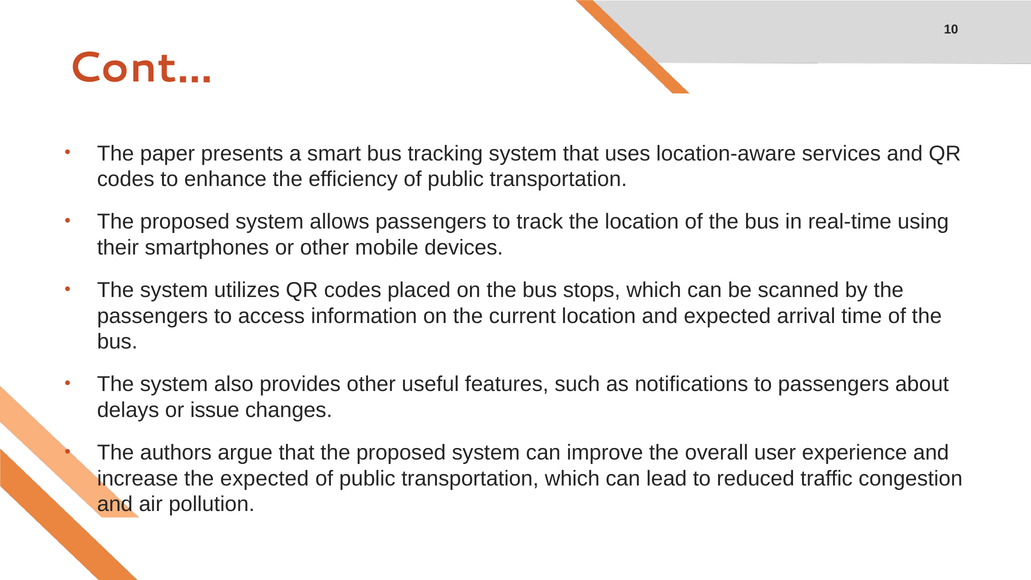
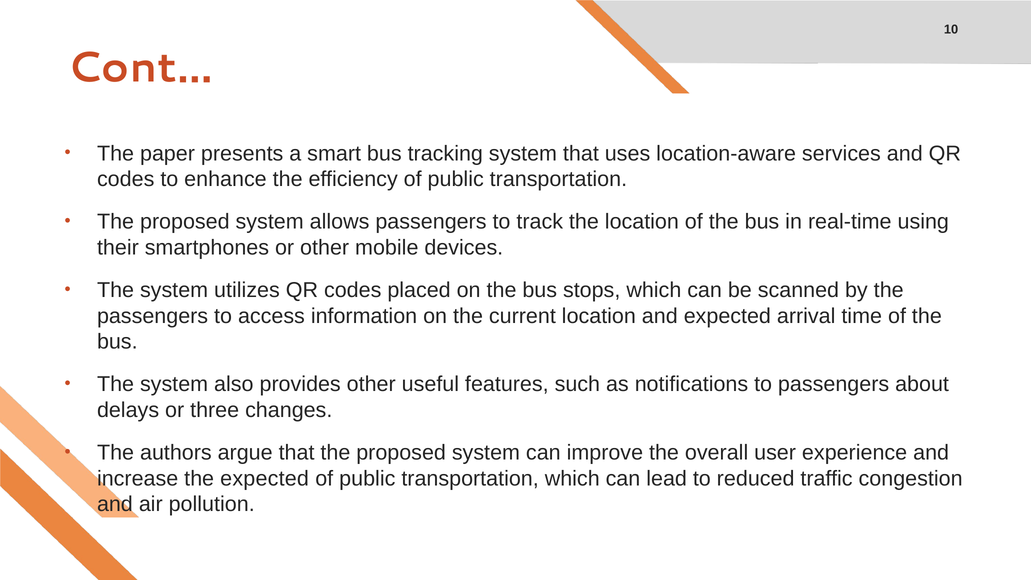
issue: issue -> three (215, 410)
